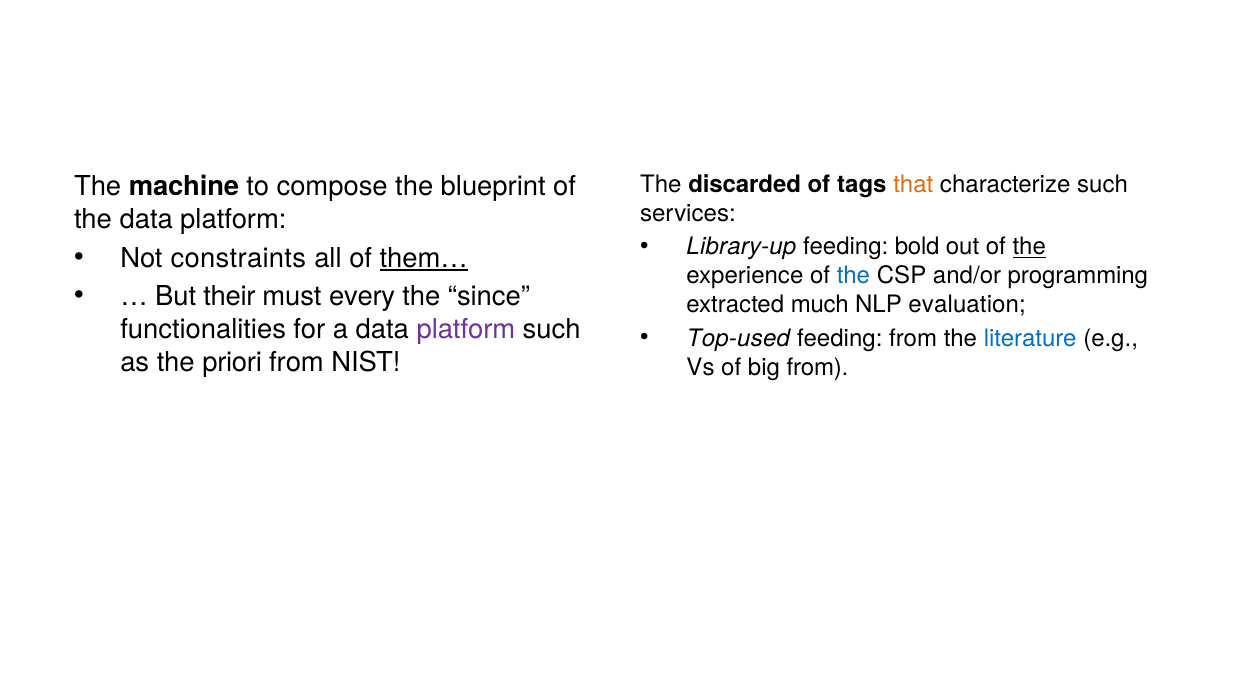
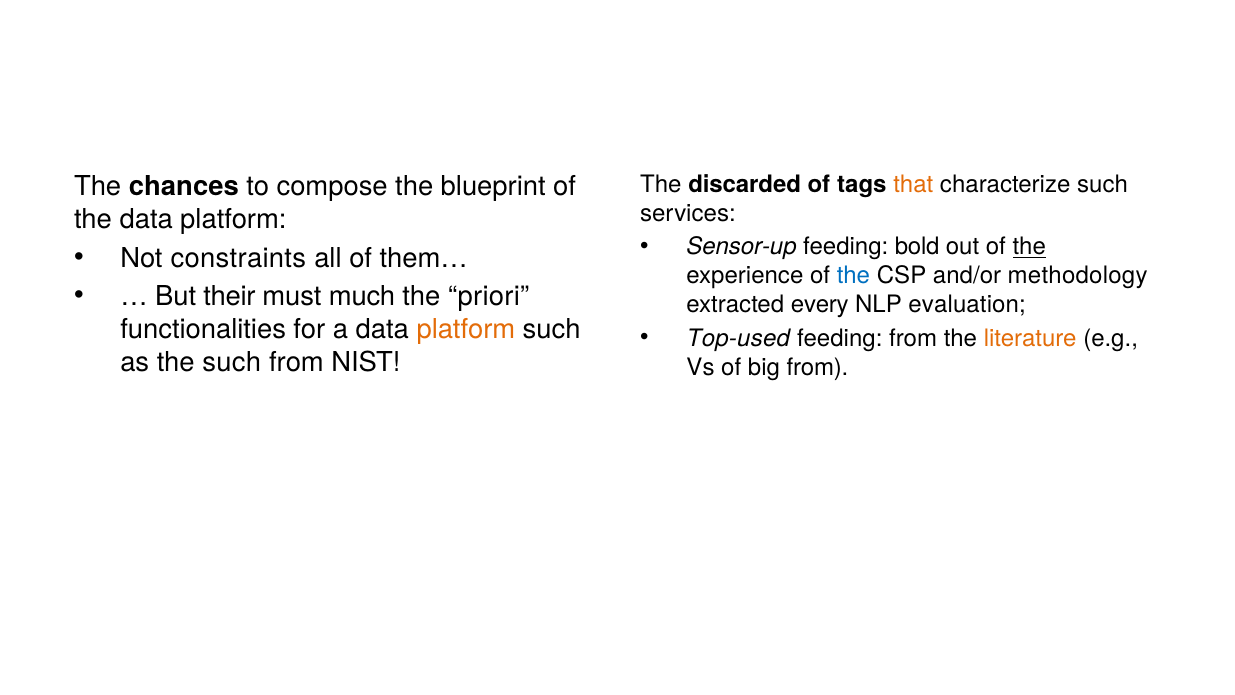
machine: machine -> chances (184, 187)
Library-up: Library-up -> Sensor-up (742, 247)
them… underline: present -> none (424, 258)
programming: programming -> methodology (1078, 276)
every: every -> much (362, 296)
since: since -> priori (489, 296)
much: much -> every (820, 305)
platform colour: purple -> orange (466, 329)
literature colour: blue -> orange (1030, 338)
the priori: priori -> such (232, 362)
